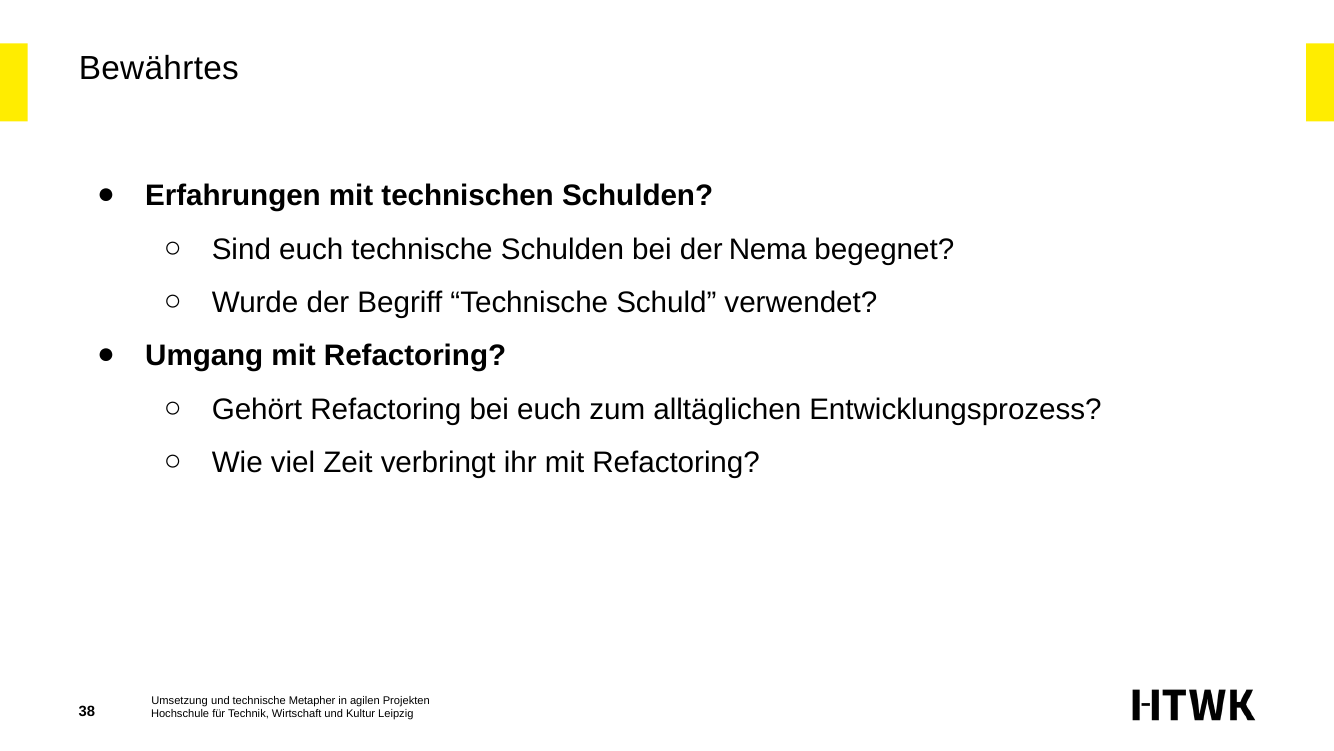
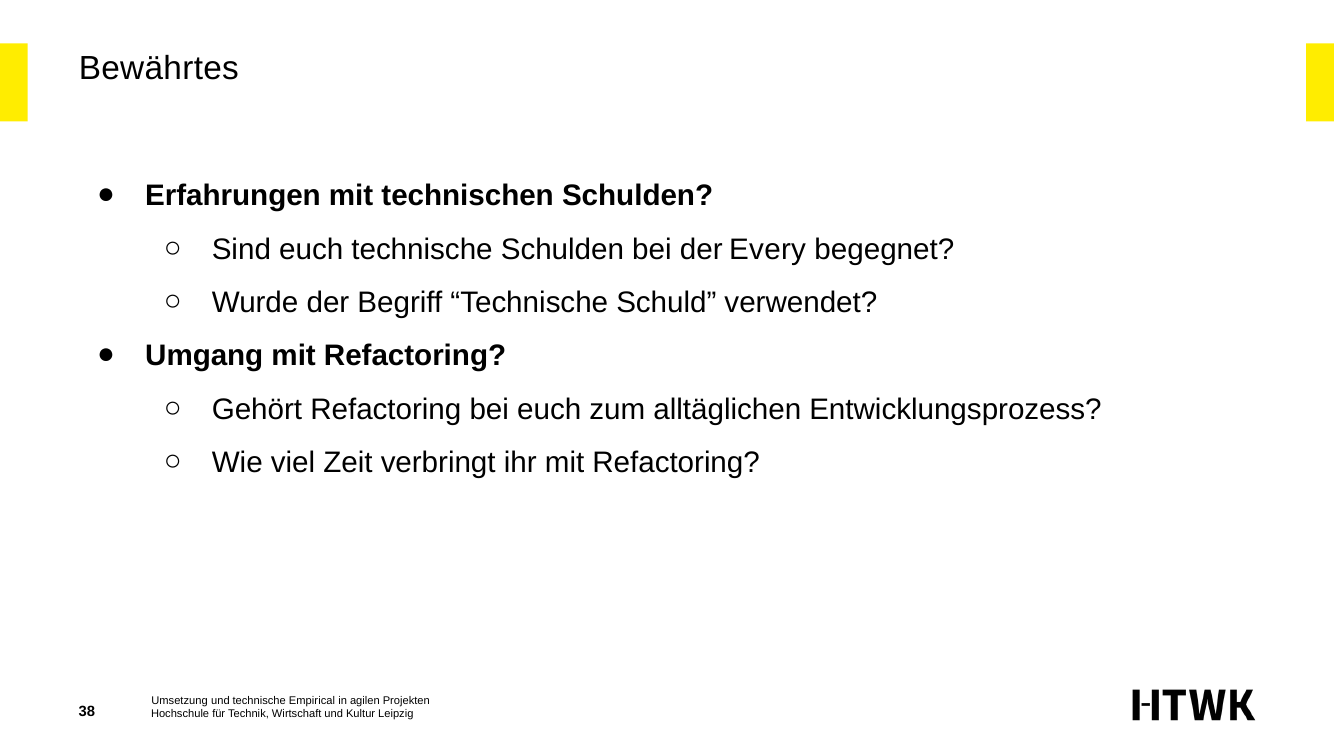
Nema: Nema -> Every (768, 249)
Metapher: Metapher -> Empirical (312, 700)
